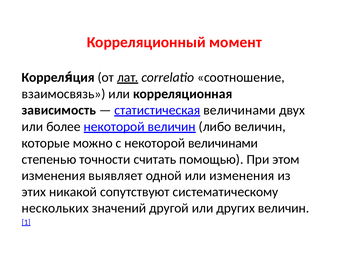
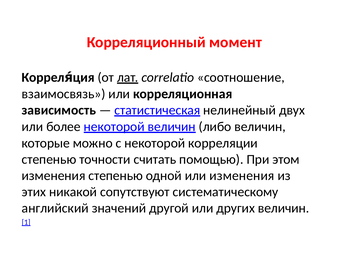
статистическая величинами: величинами -> нелинейный (240, 110)
некоторой величинами: величинами -> корреляции (223, 143)
изменения выявляет: выявляет -> степенью (116, 176)
нескольких: нескольких -> английский (55, 208)
